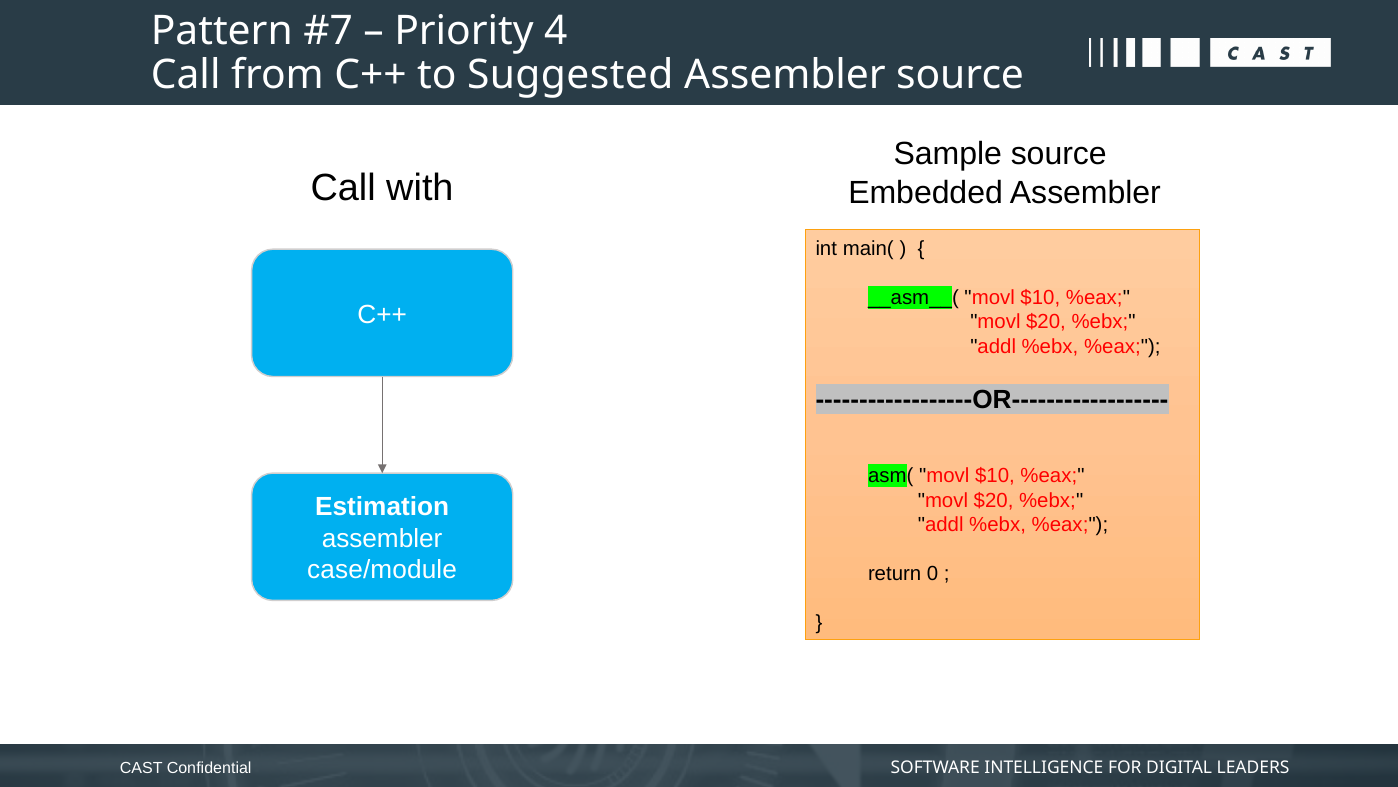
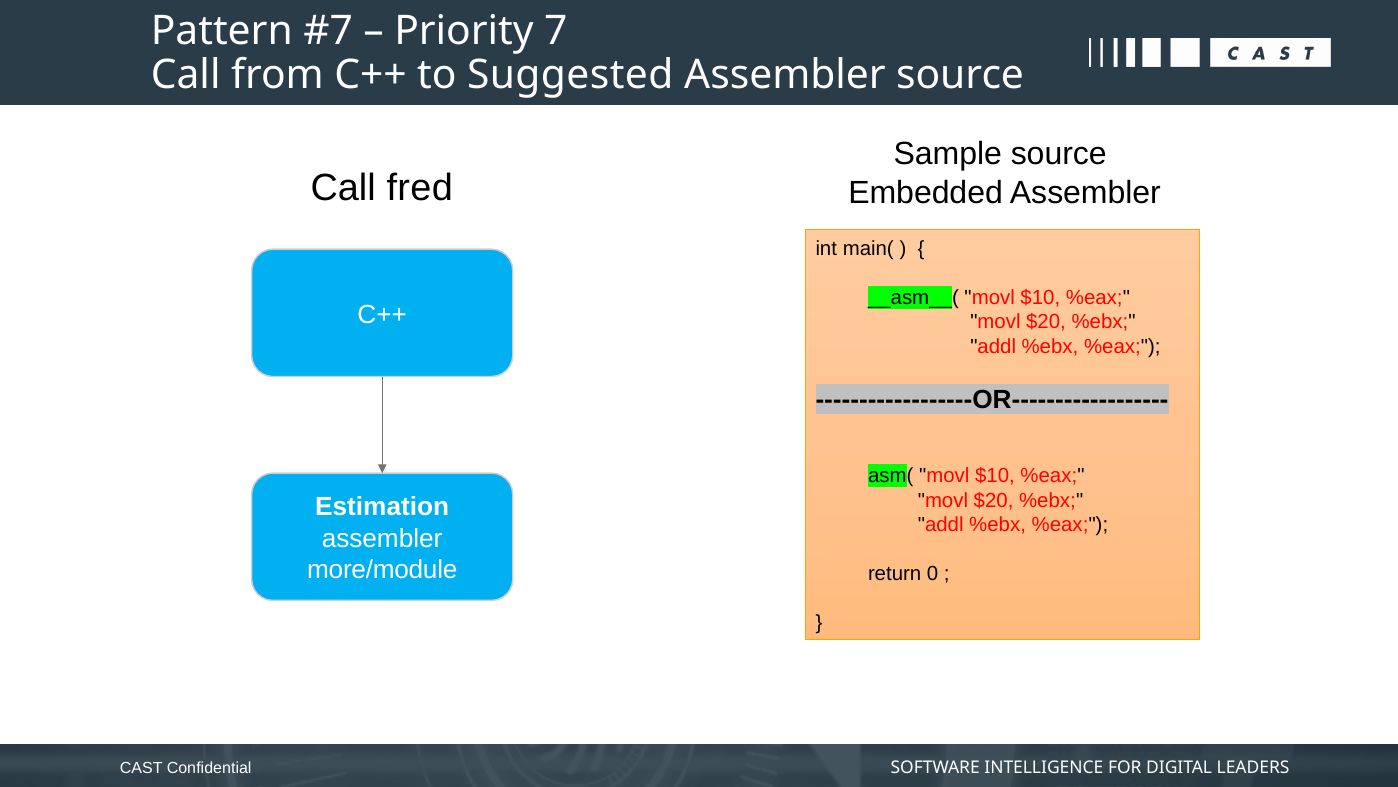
4: 4 -> 7 (556, 31)
with: with -> fred (420, 187)
case/module: case/module -> more/module (382, 570)
